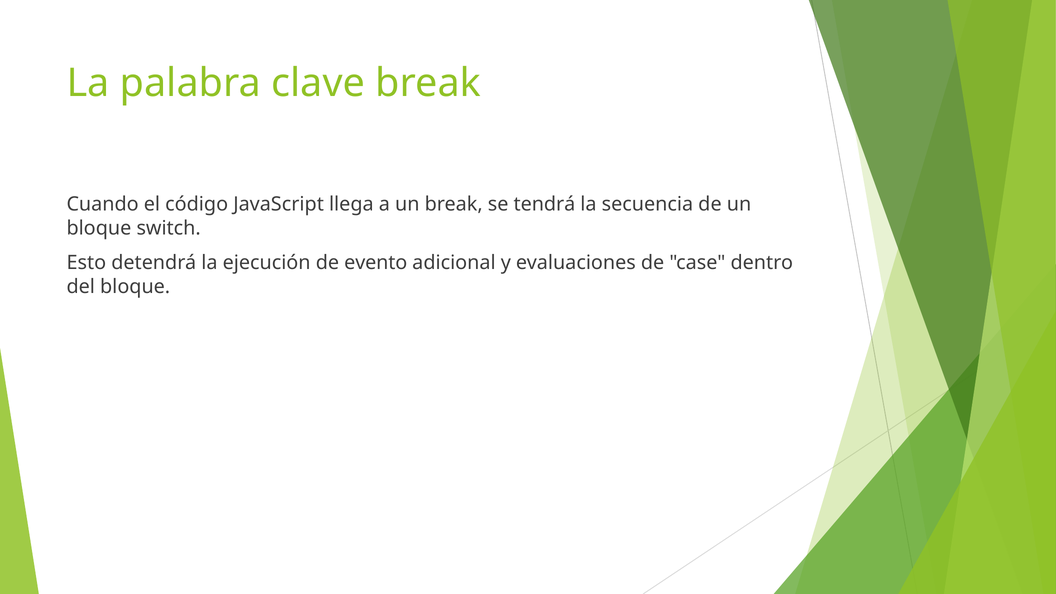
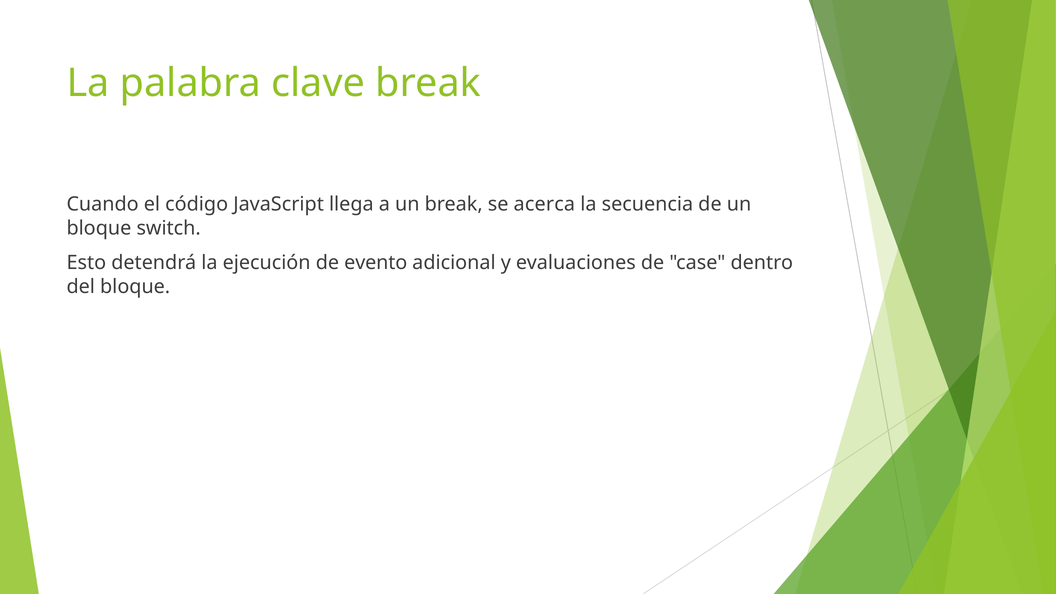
tendrá: tendrá -> acerca (544, 204)
